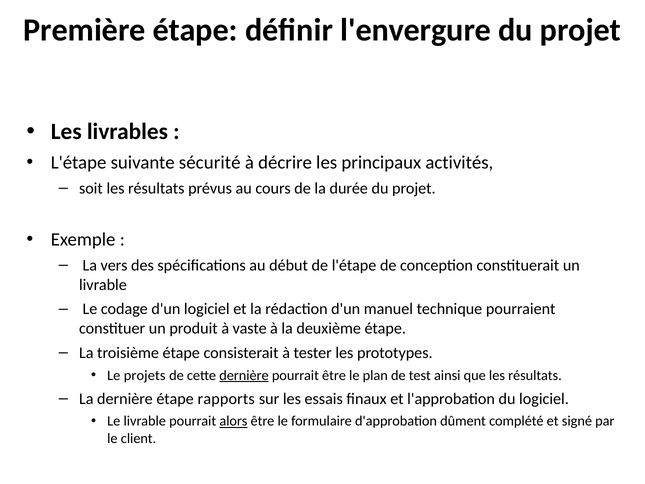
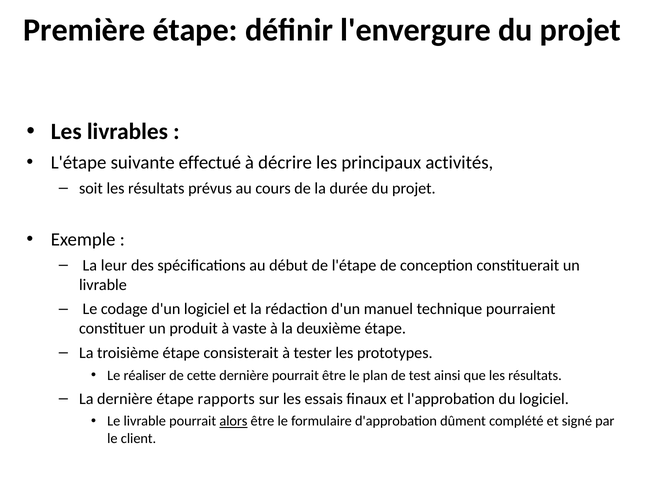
sécurité: sécurité -> effectué (210, 162)
vers: vers -> leur (114, 265)
projets: projets -> réaliser (145, 375)
dernière underline: present -> none (244, 375)
